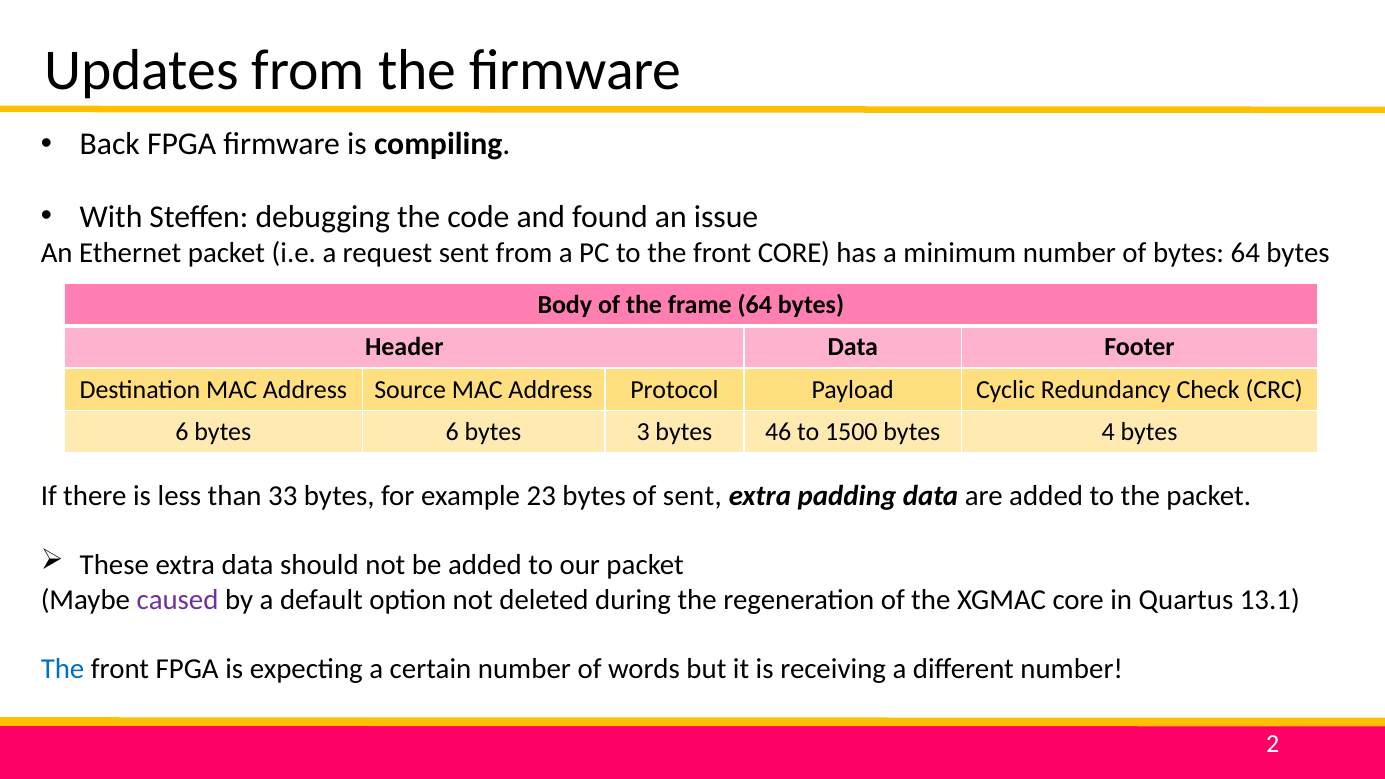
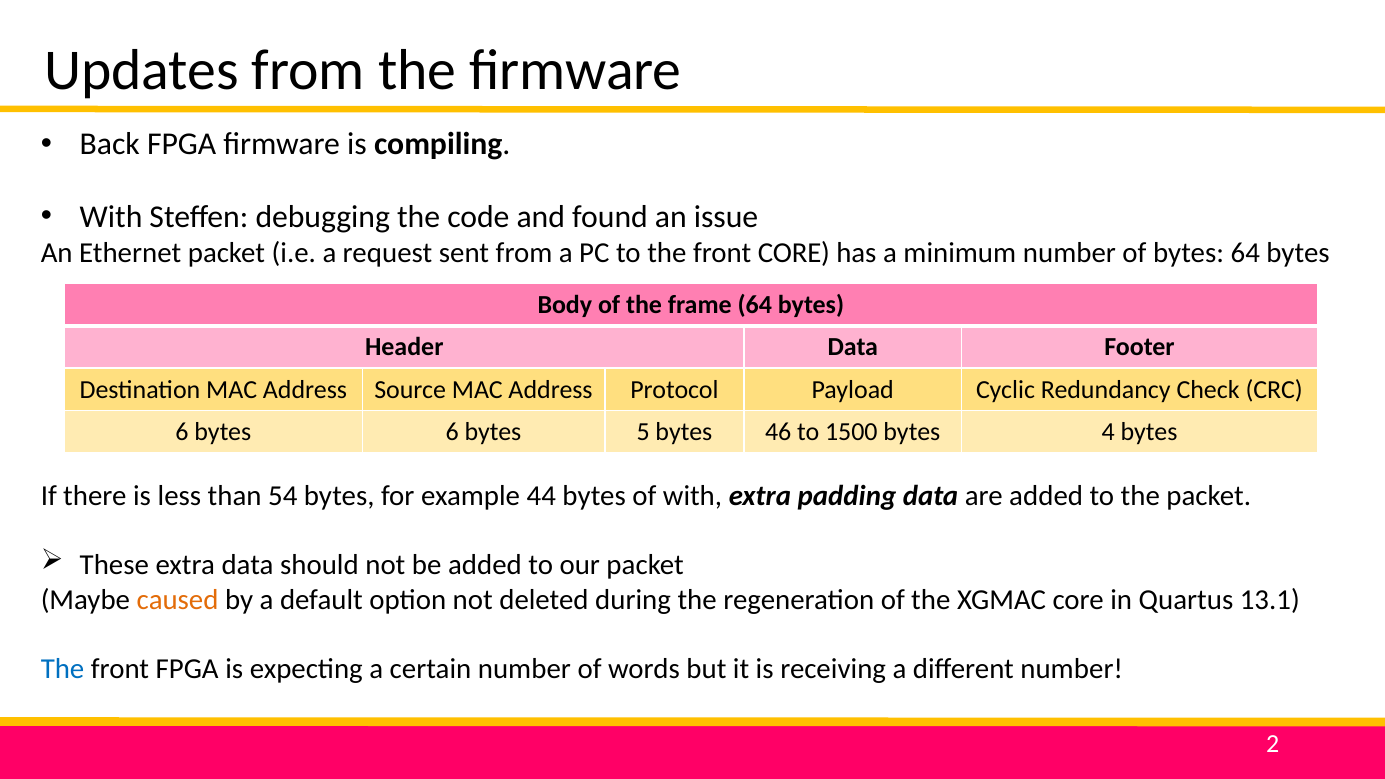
3: 3 -> 5 (643, 432)
33: 33 -> 54 (283, 496)
23: 23 -> 44 (541, 496)
of sent: sent -> with (692, 496)
caused colour: purple -> orange (178, 600)
